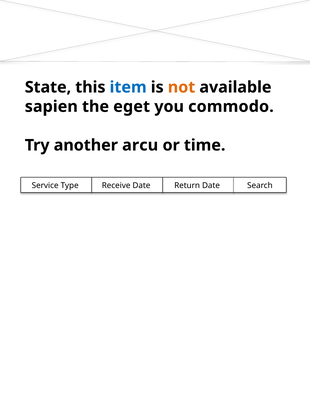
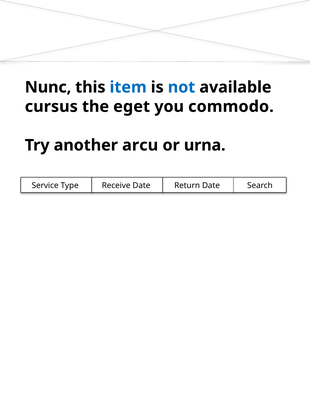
State: State -> Nunc (48, 87)
not colour: orange -> blue (182, 87)
sapien: sapien -> cursus (51, 106)
time: time -> urna (205, 145)
